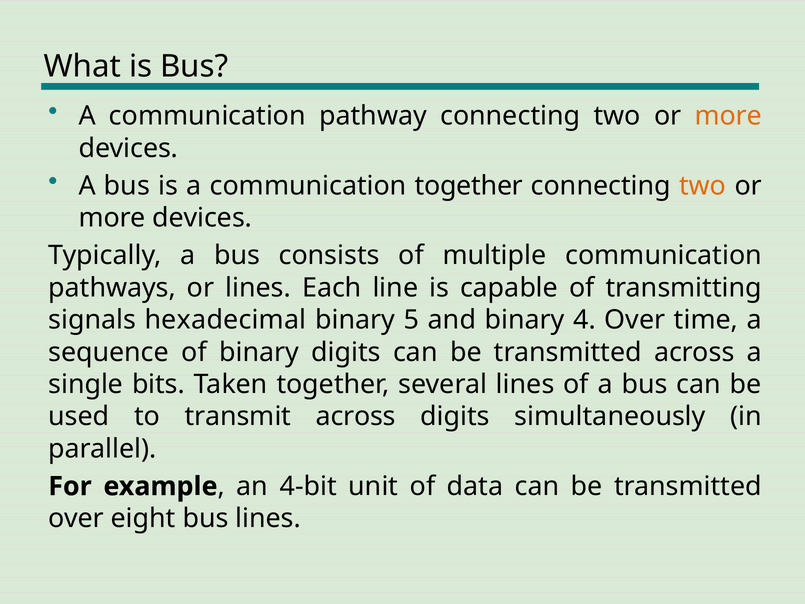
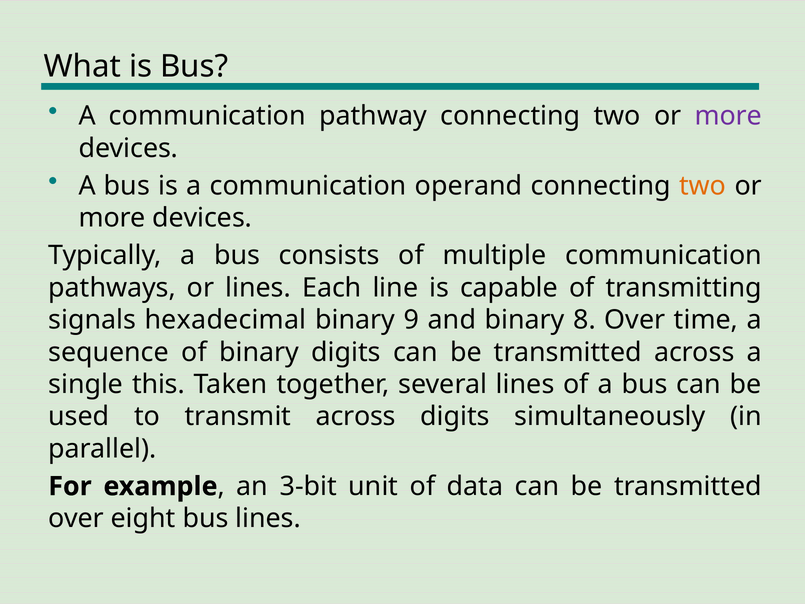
more colour: orange -> purple (728, 116)
communication together: together -> operand (469, 186)
5: 5 -> 9 (411, 320)
4: 4 -> 8 (585, 320)
bits: bits -> this (158, 384)
4-bit: 4-bit -> 3-bit (308, 486)
